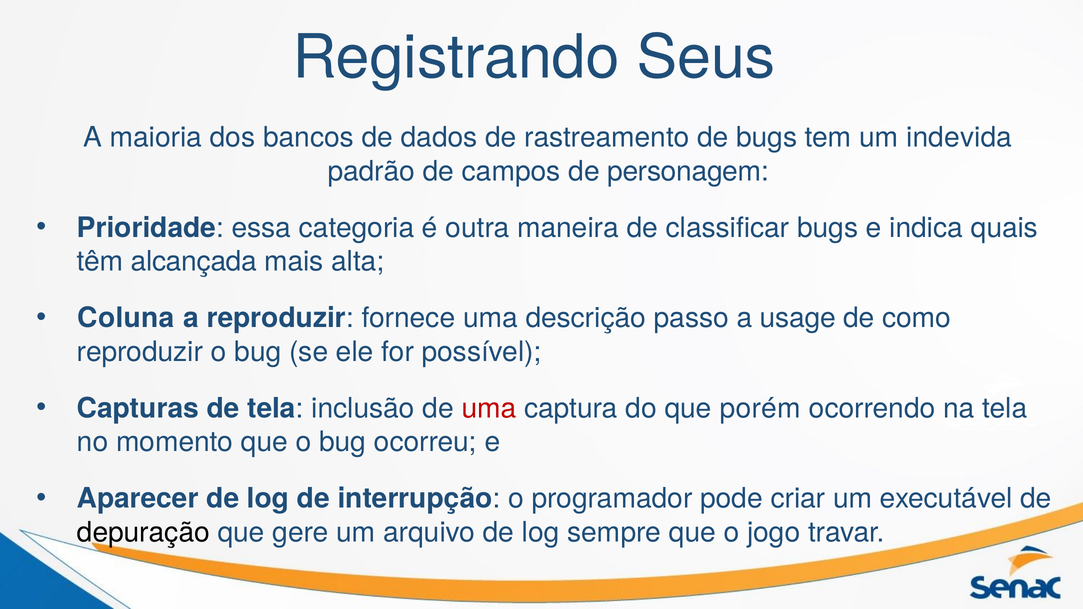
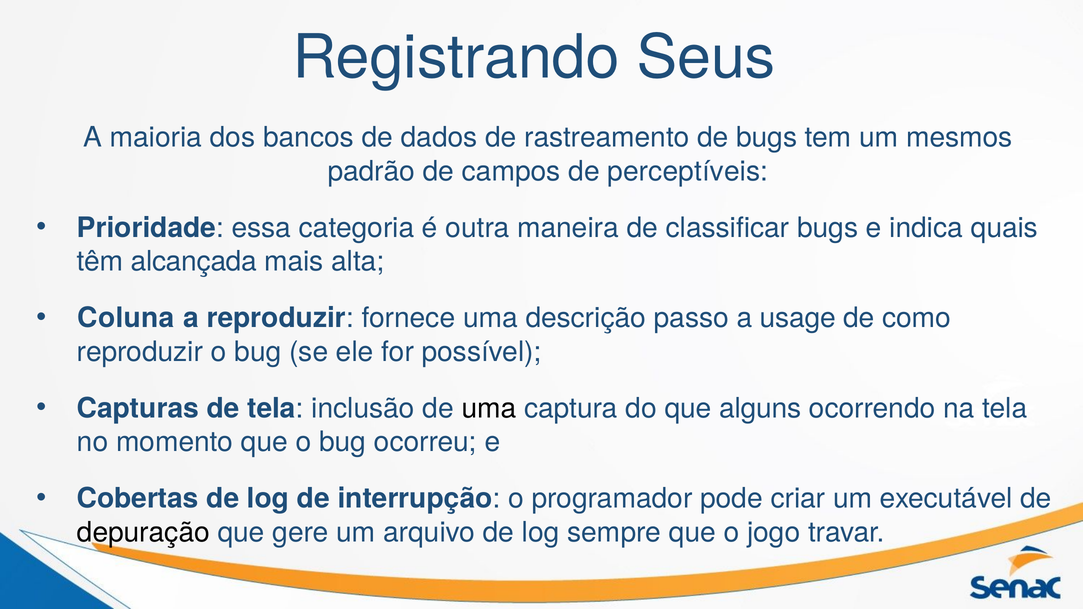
indevida: indevida -> mesmos (959, 138)
personagem: personagem -> perceptíveis (688, 171)
uma colour: red -> black (489, 408)
porém: porém -> alguns (760, 408)
Aparecer: Aparecer -> Cobertas (138, 499)
